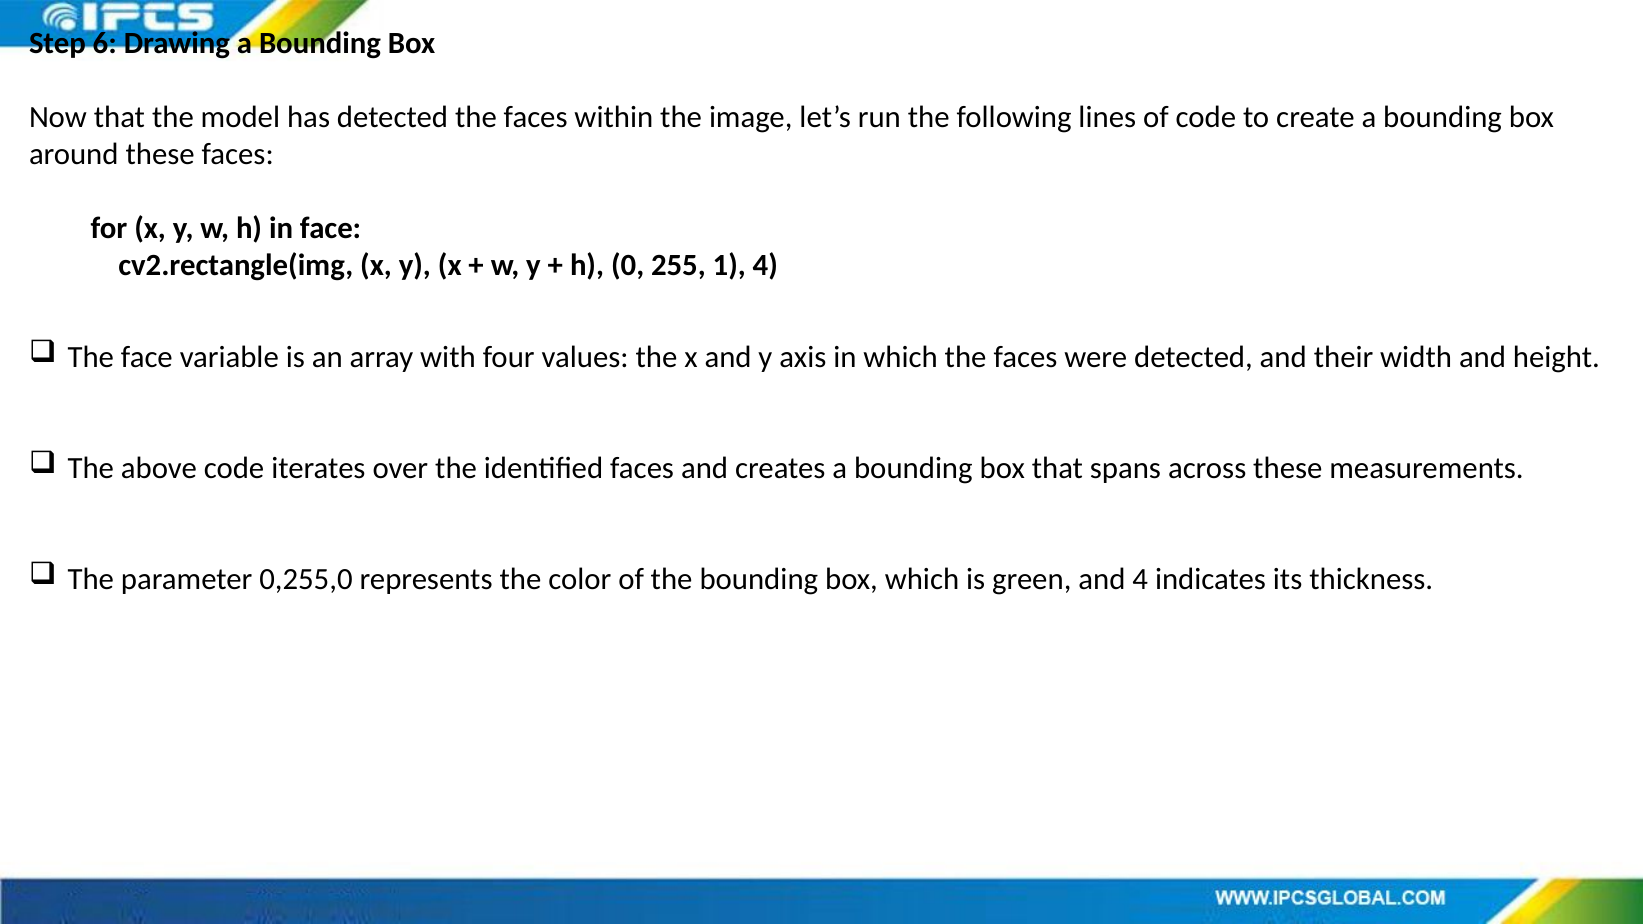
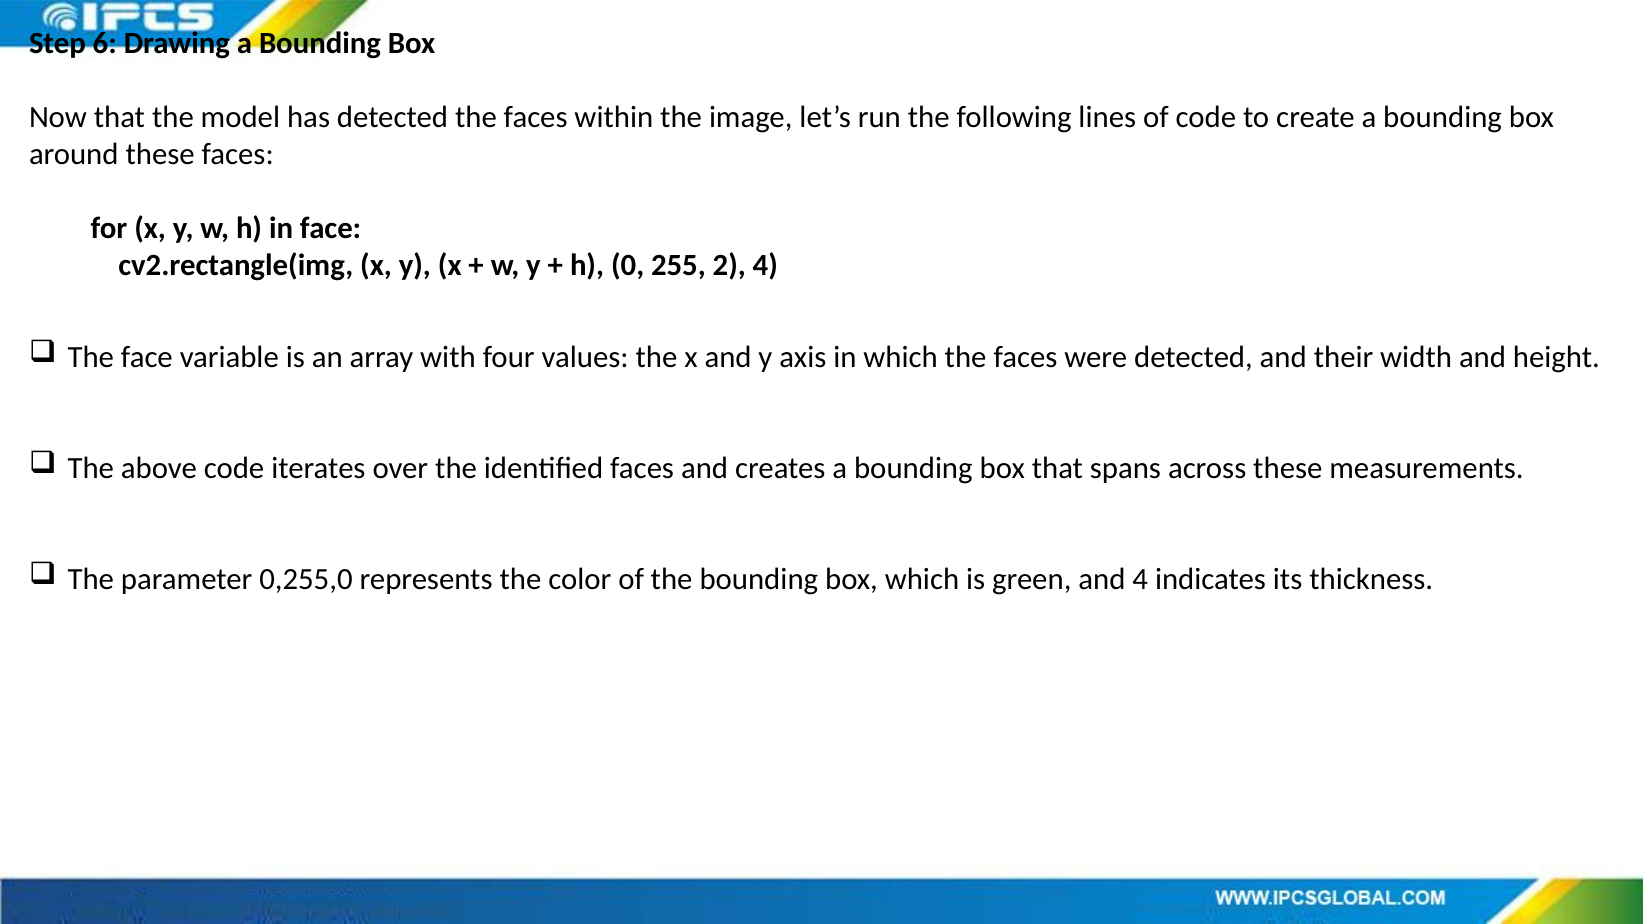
1: 1 -> 2 (729, 265)
